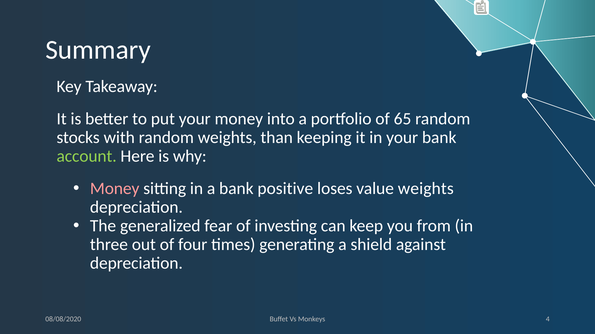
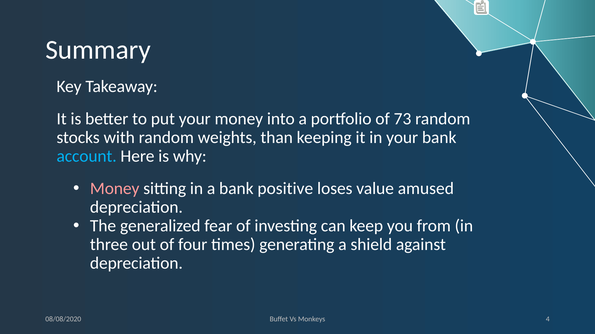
65: 65 -> 73 (403, 119)
account colour: light green -> light blue (87, 156)
value weights: weights -> amused (426, 189)
